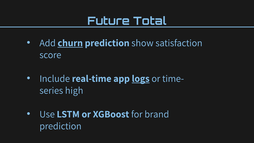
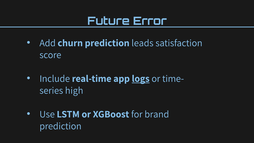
Total: Total -> Error (150, 21)
churn underline: present -> none (70, 43)
show: show -> leads (142, 43)
